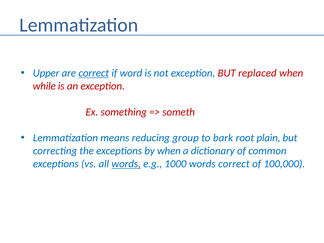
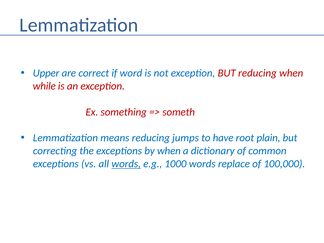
correct underline: present -> none (94, 73)
BUT replaced: replaced -> reducing (257, 73)
group: group -> jumps (186, 138)
bark: bark -> have (223, 138)
words correct: correct -> replace (234, 164)
